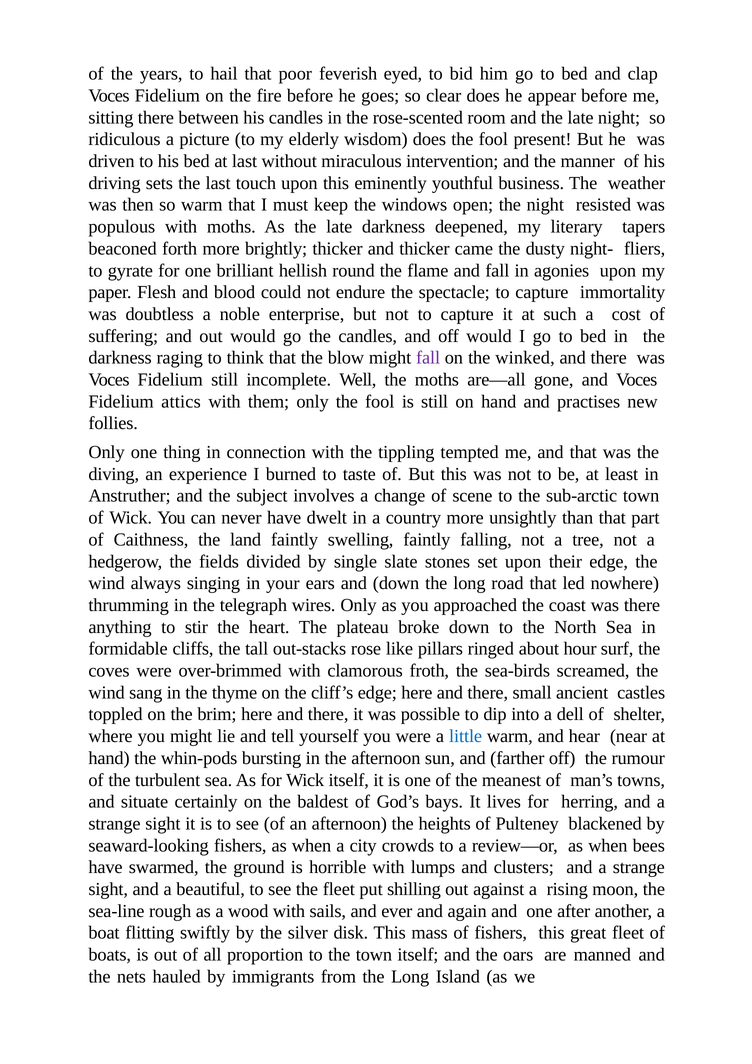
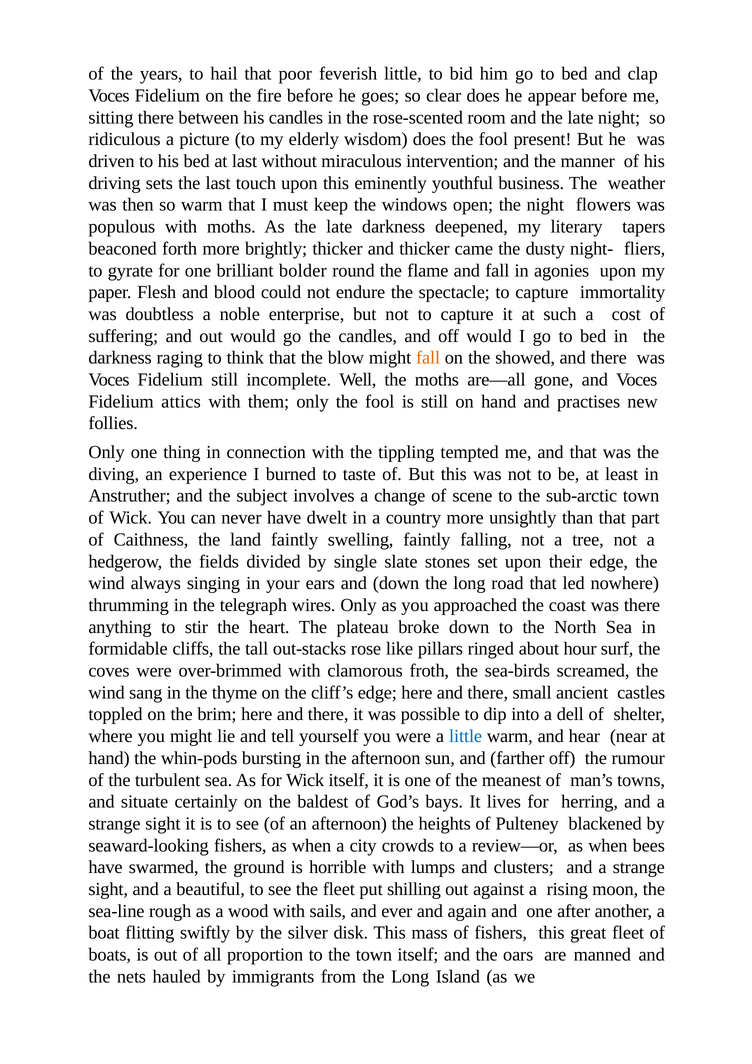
feverish eyed: eyed -> little (403, 74)
resisted: resisted -> flowers (603, 205)
hellish: hellish -> bolder (303, 271)
fall colour: purple -> orange (428, 358)
winked: winked -> showed (525, 358)
